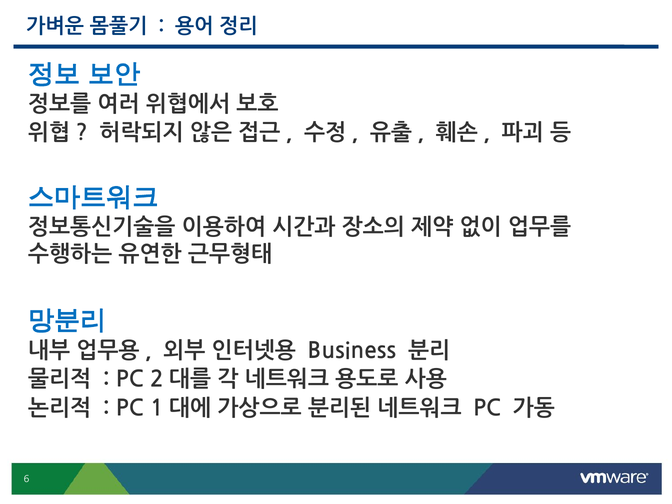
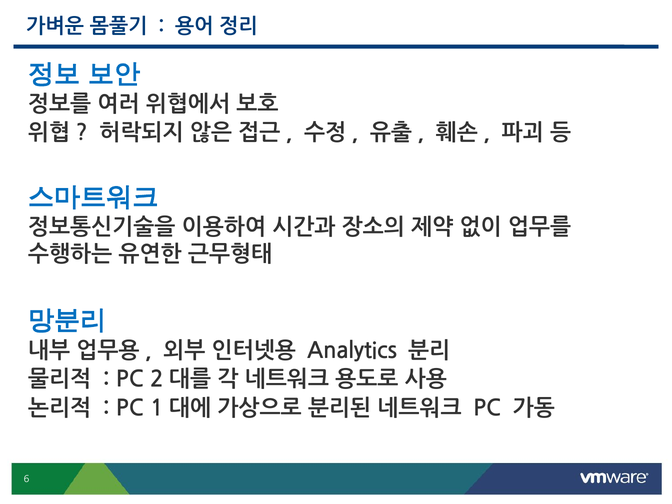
Business: Business -> Analytics (352, 351)
